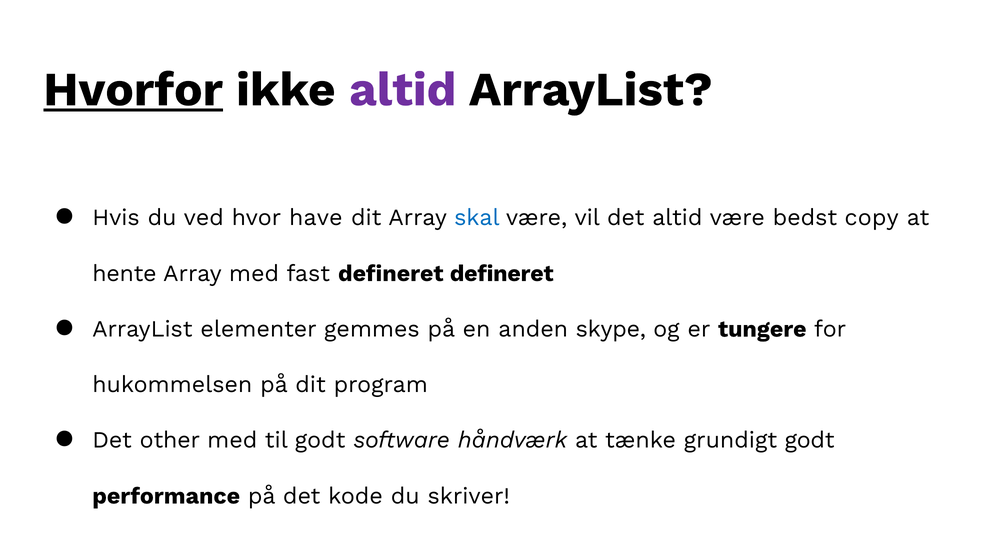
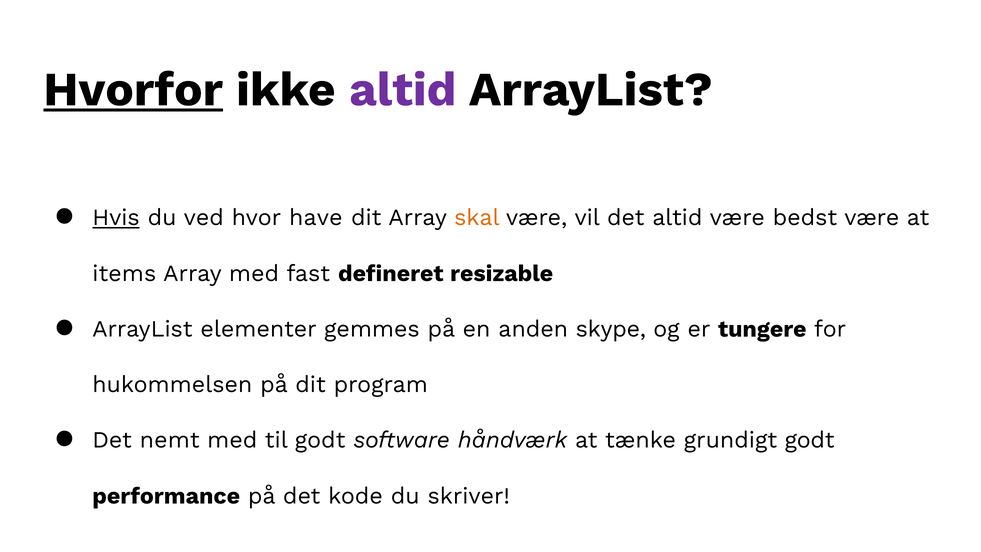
Hvis underline: none -> present (116, 218)
skal colour: blue -> orange (477, 218)
bedst copy: copy -> være (872, 218)
hente: hente -> items (124, 273)
defineret defineret: defineret -> resizable (502, 273)
other: other -> nemt (170, 440)
